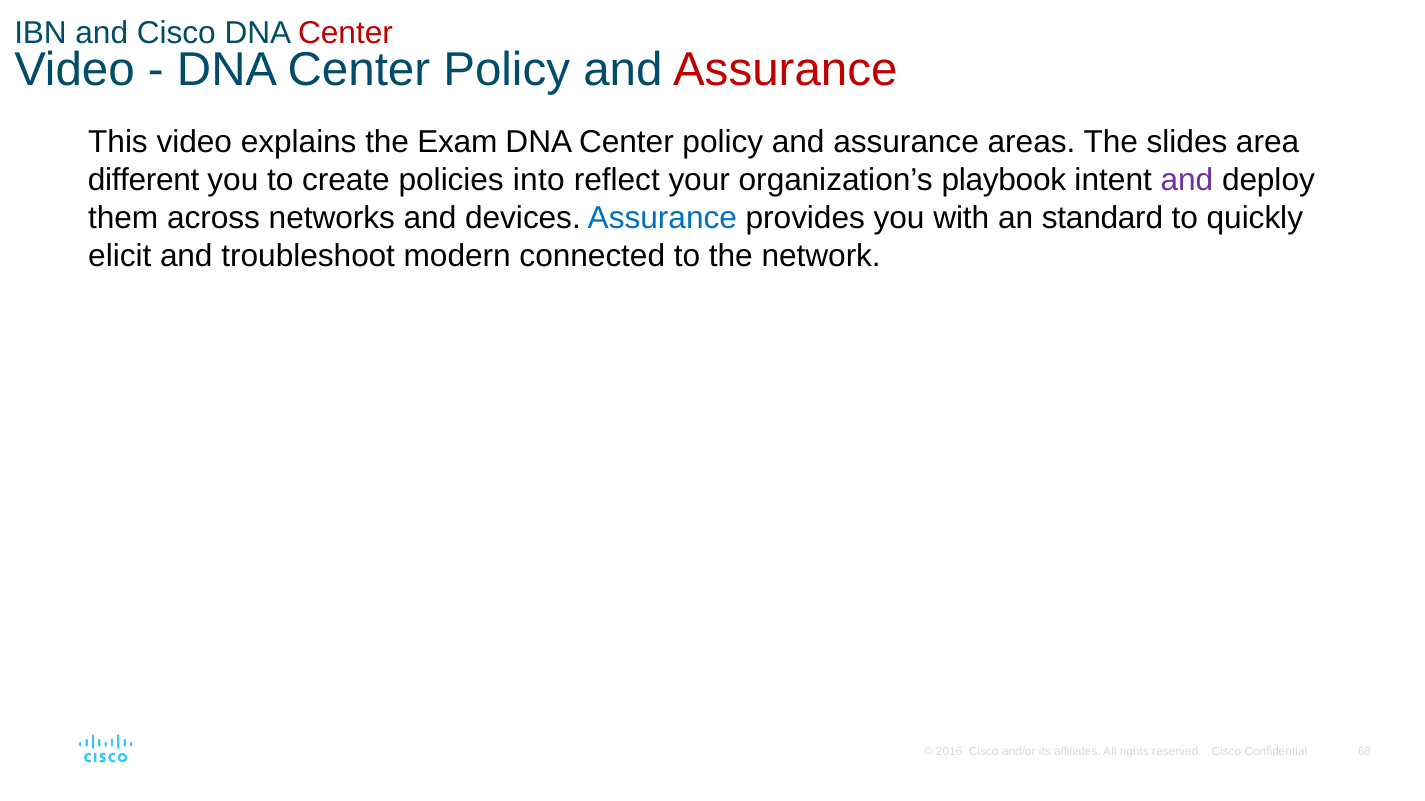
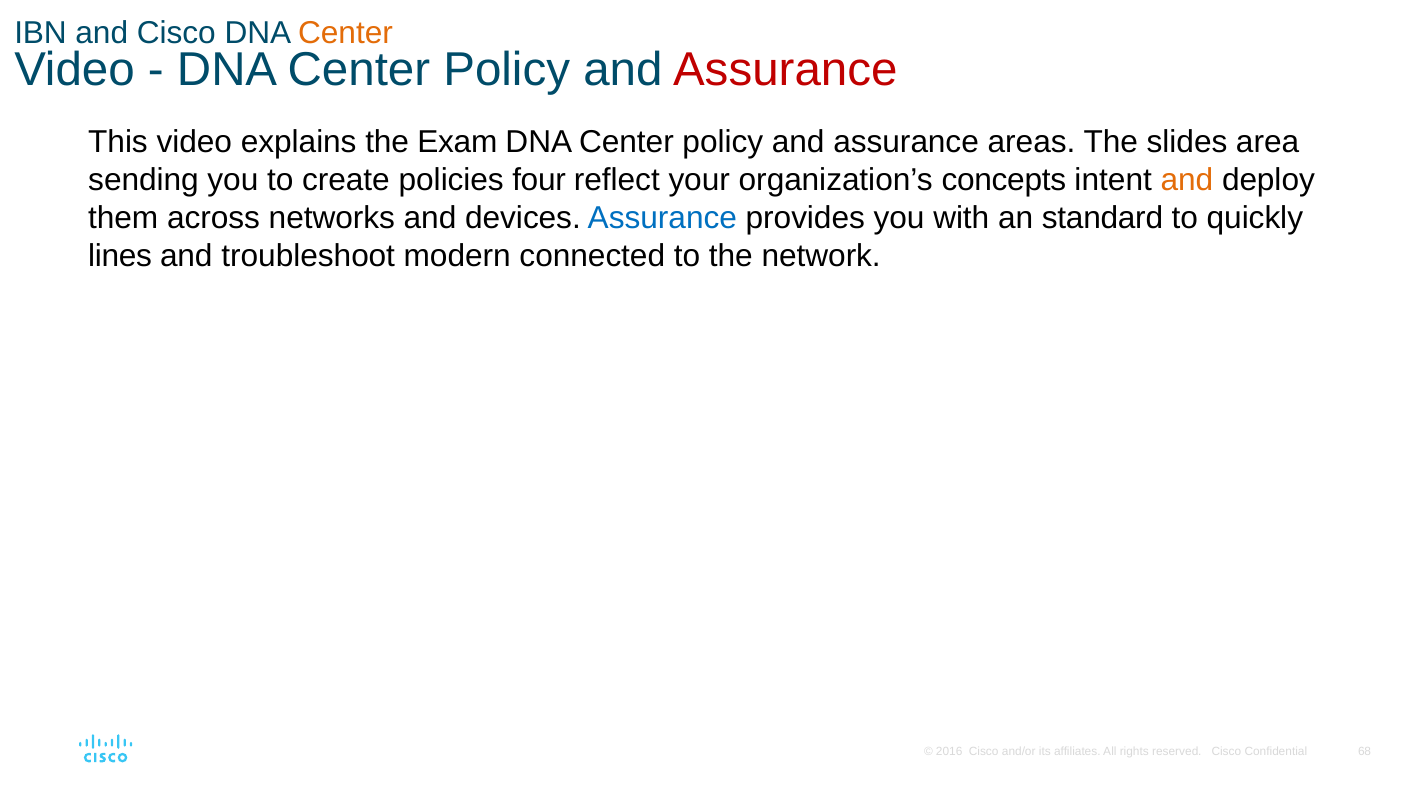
Center colour: red -> orange (346, 33)
different: different -> sending (144, 180)
into: into -> four (539, 180)
playbook: playbook -> concepts (1004, 180)
and colour: purple -> orange (1187, 180)
elicit: elicit -> lines (120, 256)
